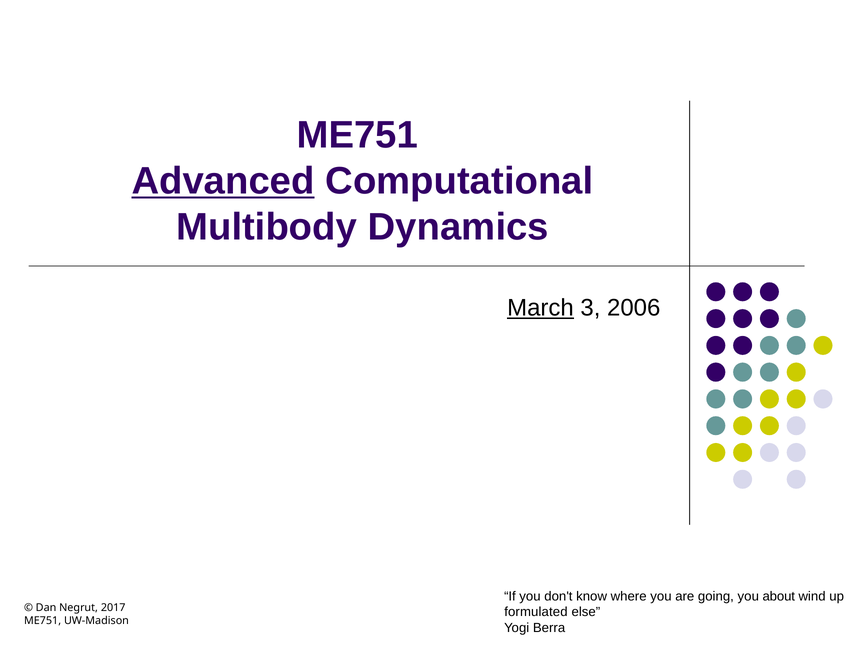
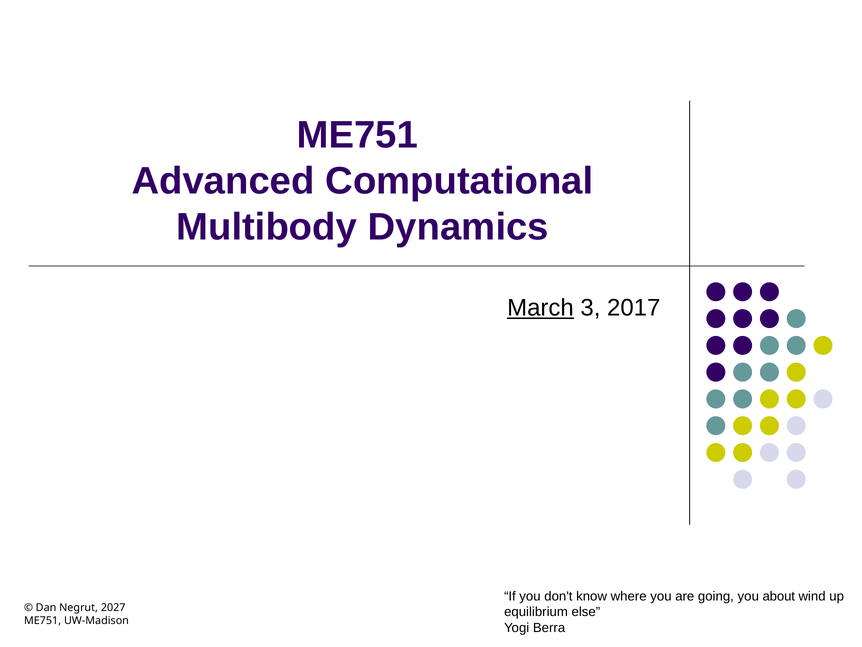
Advanced underline: present -> none (223, 181)
2006: 2006 -> 2017 (634, 308)
2017: 2017 -> 2027 (113, 607)
formulated: formulated -> equilibrium (536, 612)
